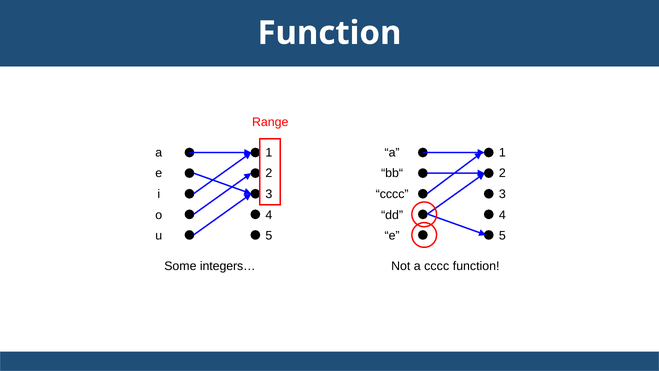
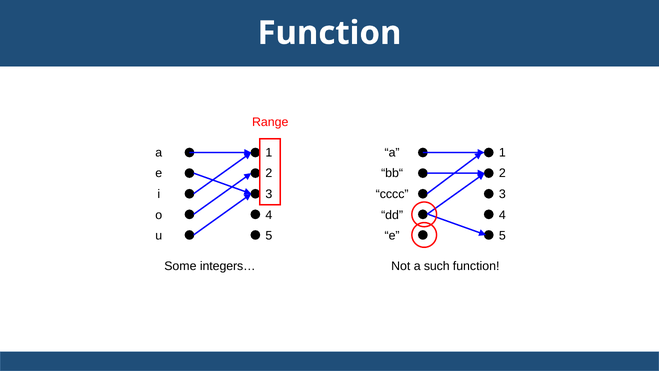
a cccc: cccc -> such (437, 266)
